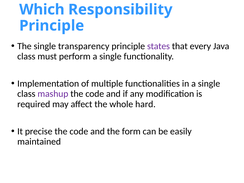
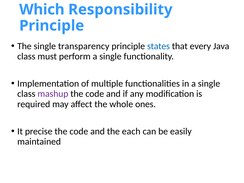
states colour: purple -> blue (158, 46)
hard: hard -> ones (146, 104)
form: form -> each (131, 131)
